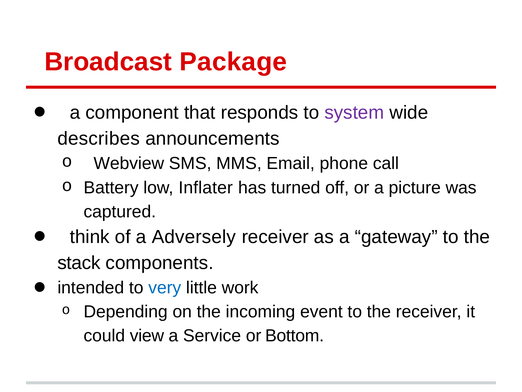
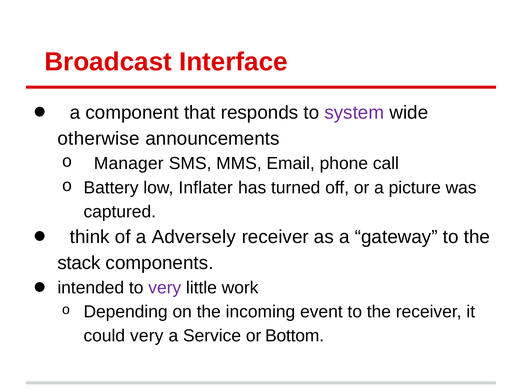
Package: Package -> Interface (233, 62)
describes: describes -> otherwise (99, 139)
Webview: Webview -> Manager (129, 163)
very colour: blue -> purple (165, 287)
could view: view -> very (147, 335)
